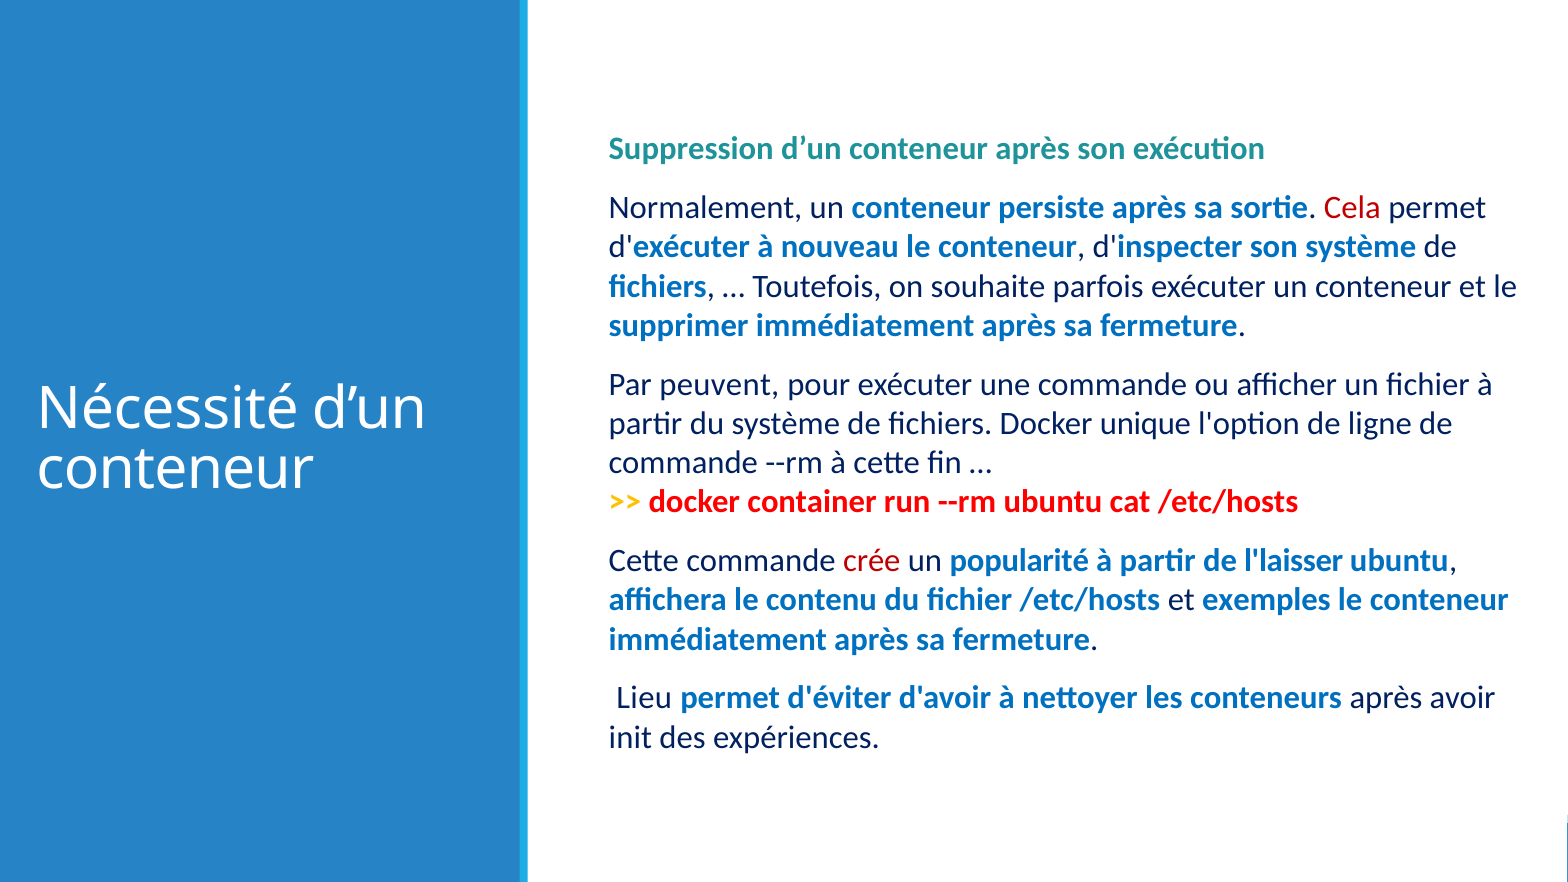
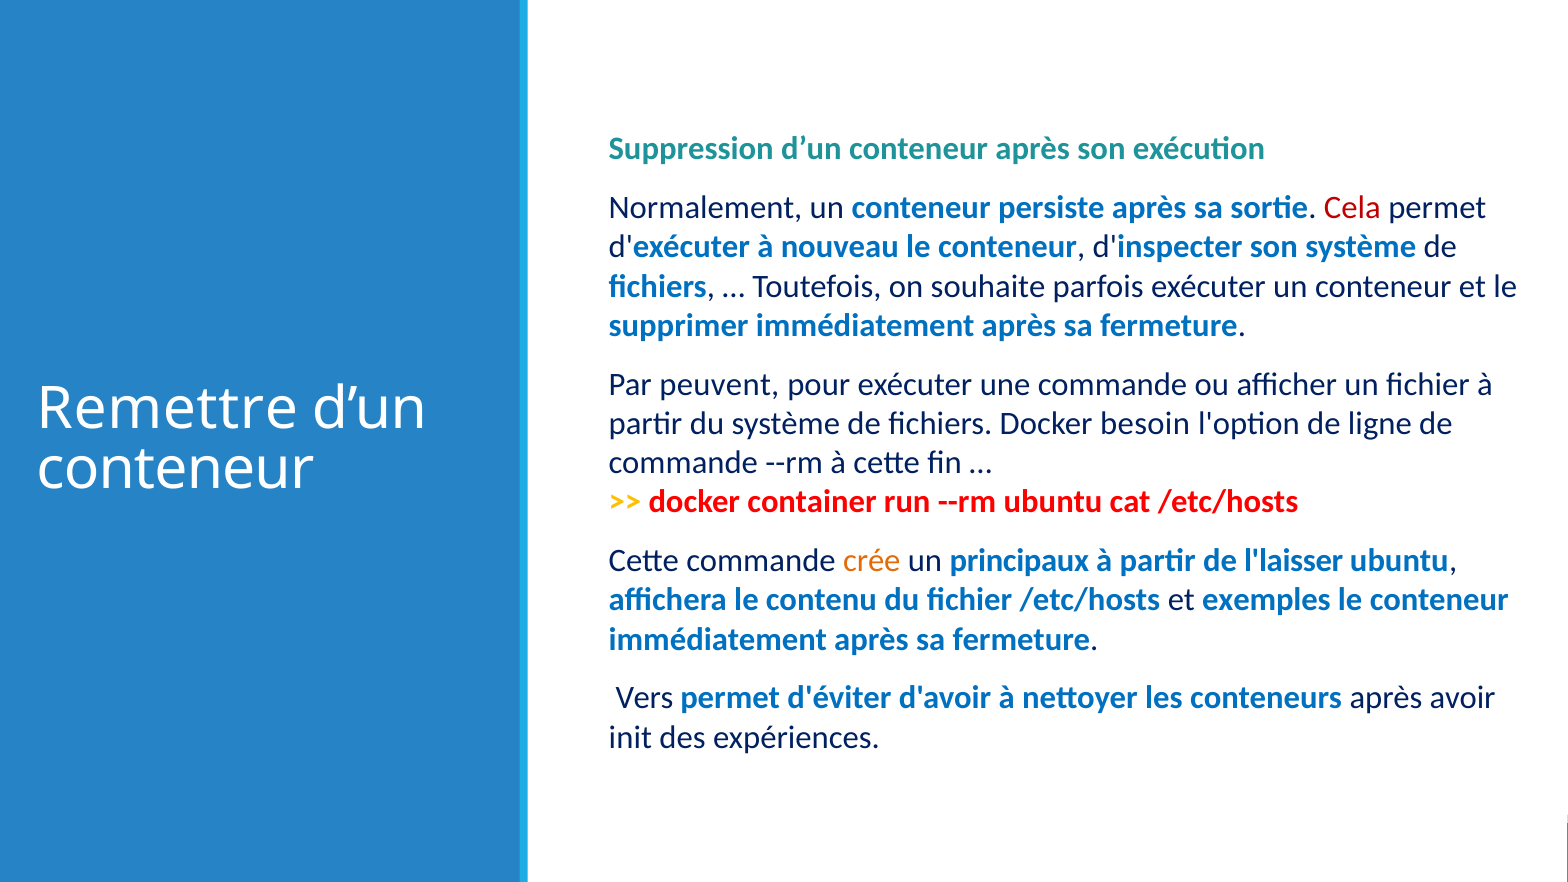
Nécessité: Nécessité -> Remettre (167, 410)
unique: unique -> besoin (1145, 424)
crée colour: red -> orange (872, 561)
popularité: popularité -> principaux (1019, 561)
Lieu: Lieu -> Vers (645, 698)
